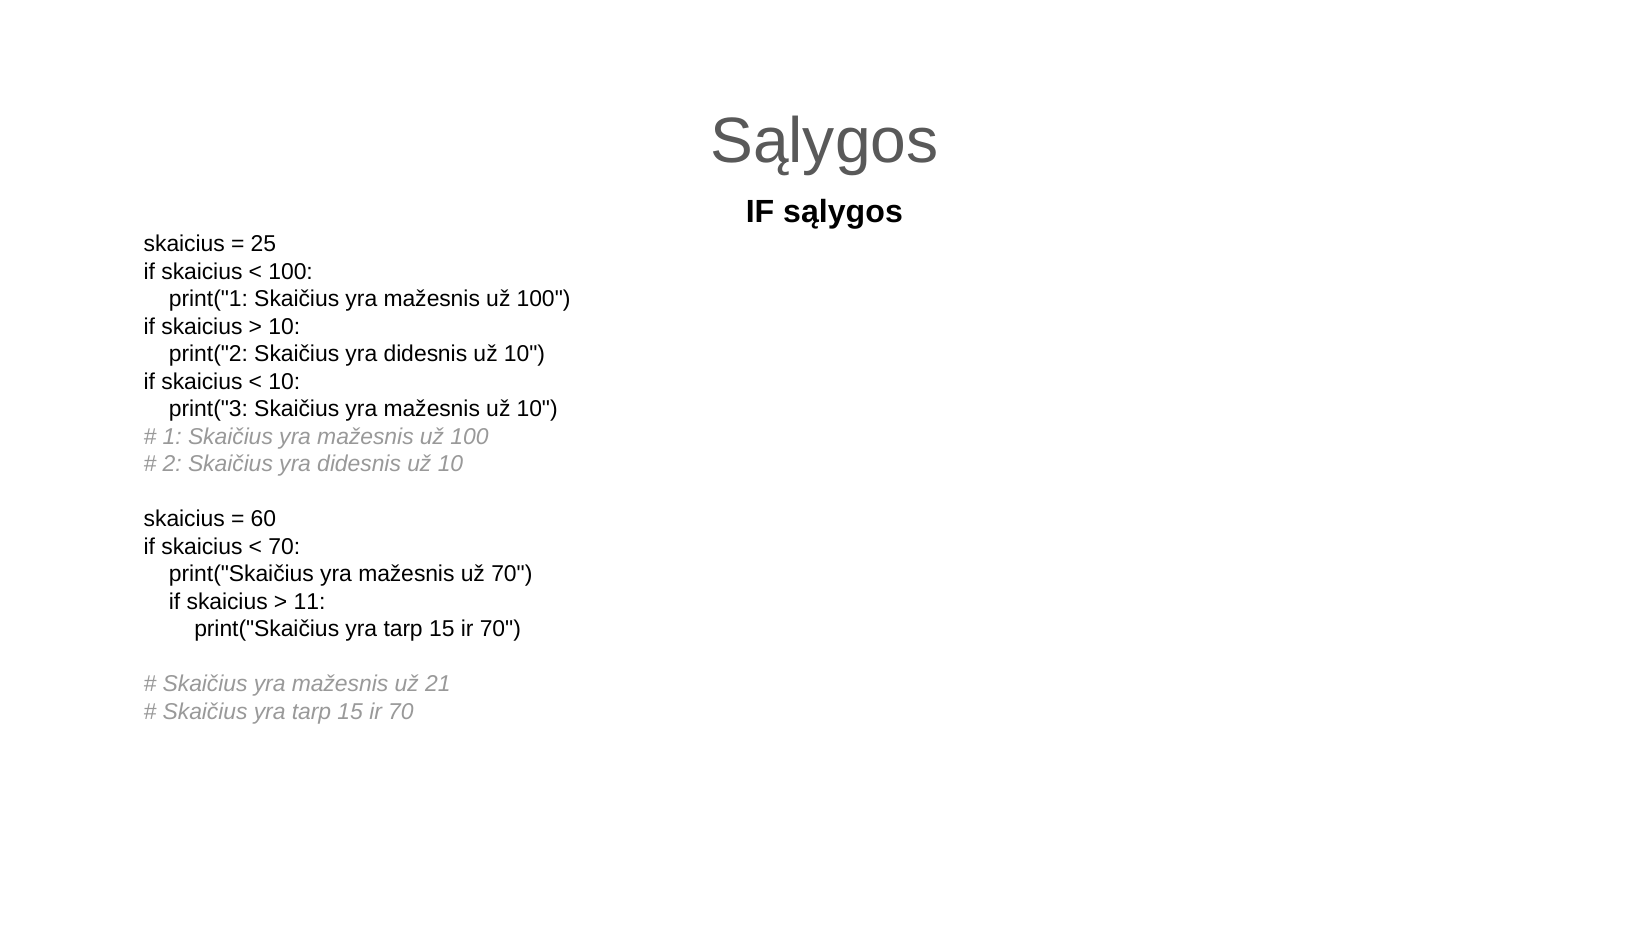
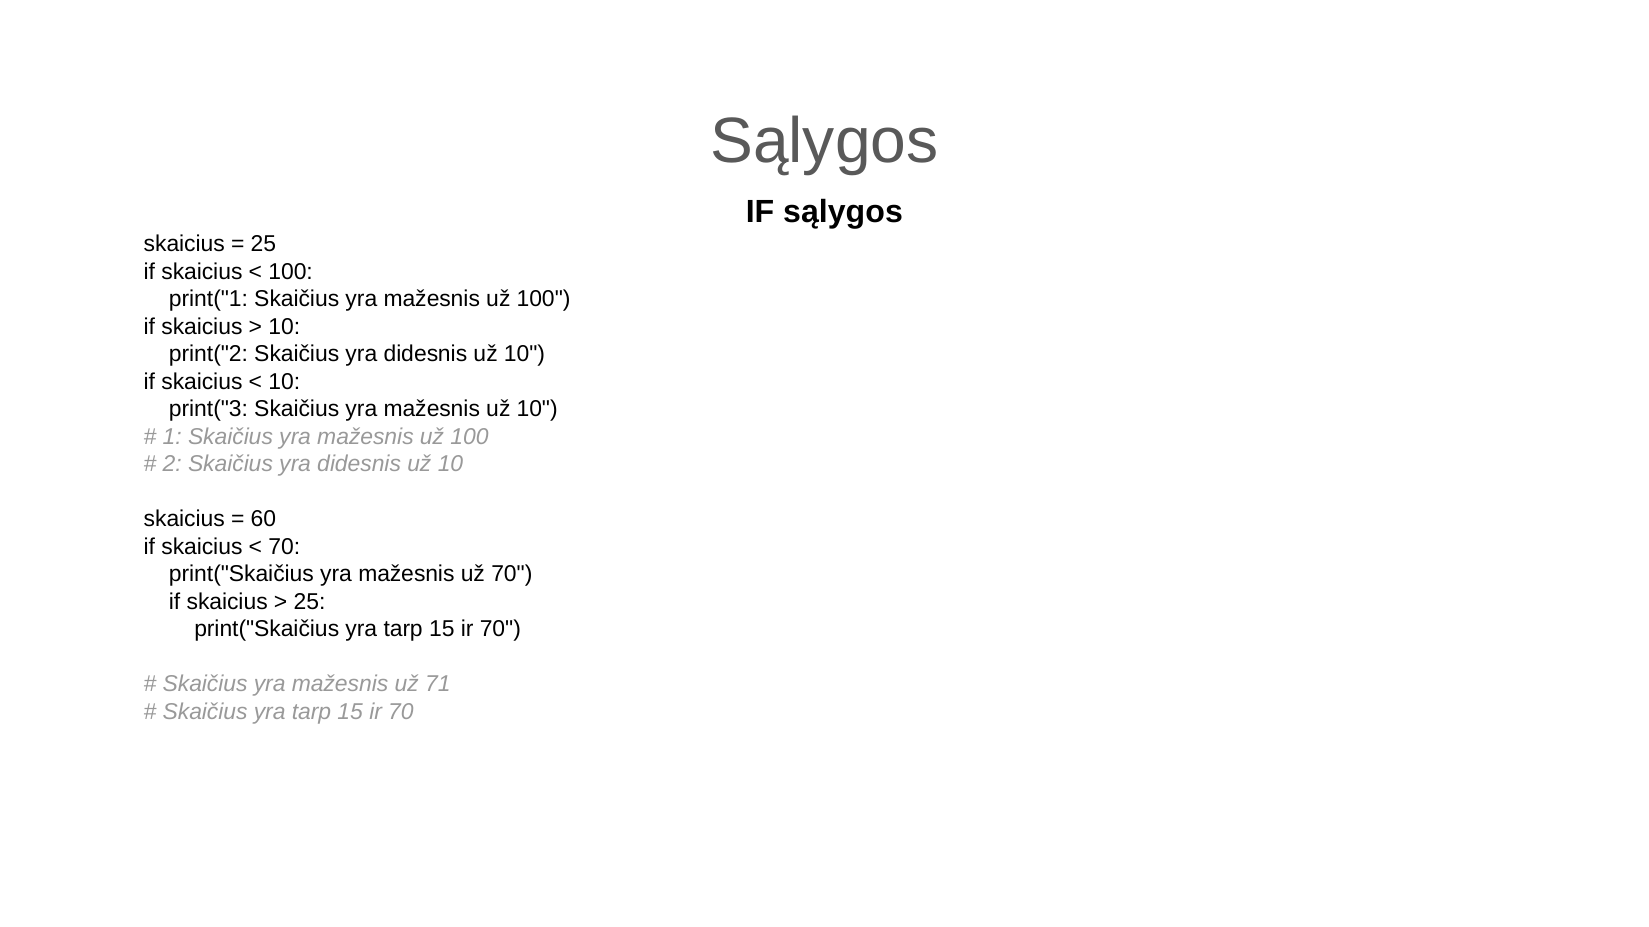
11: 11 -> 25 (310, 602)
21: 21 -> 71 (438, 685)
